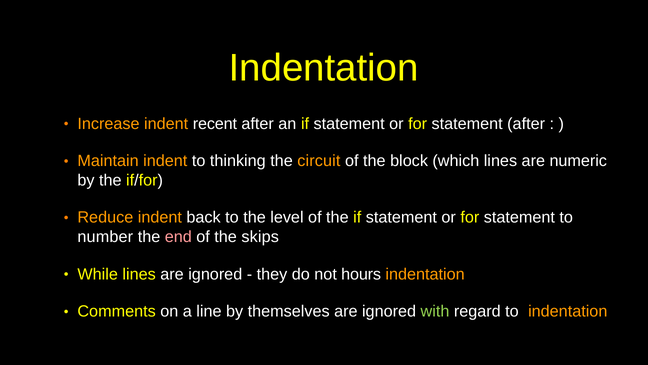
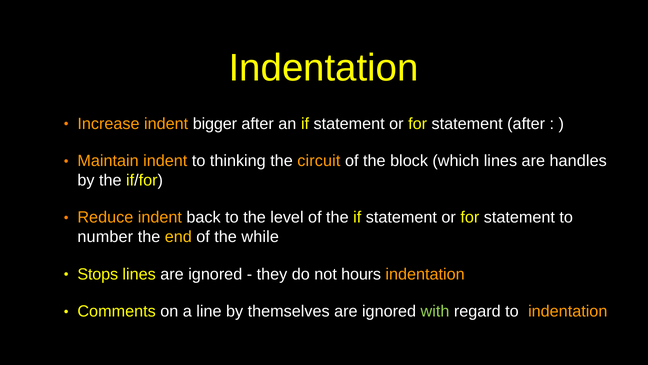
recent: recent -> bigger (215, 124)
numeric: numeric -> handles (578, 161)
end colour: pink -> yellow (178, 237)
skips: skips -> while (260, 237)
While: While -> Stops (98, 274)
